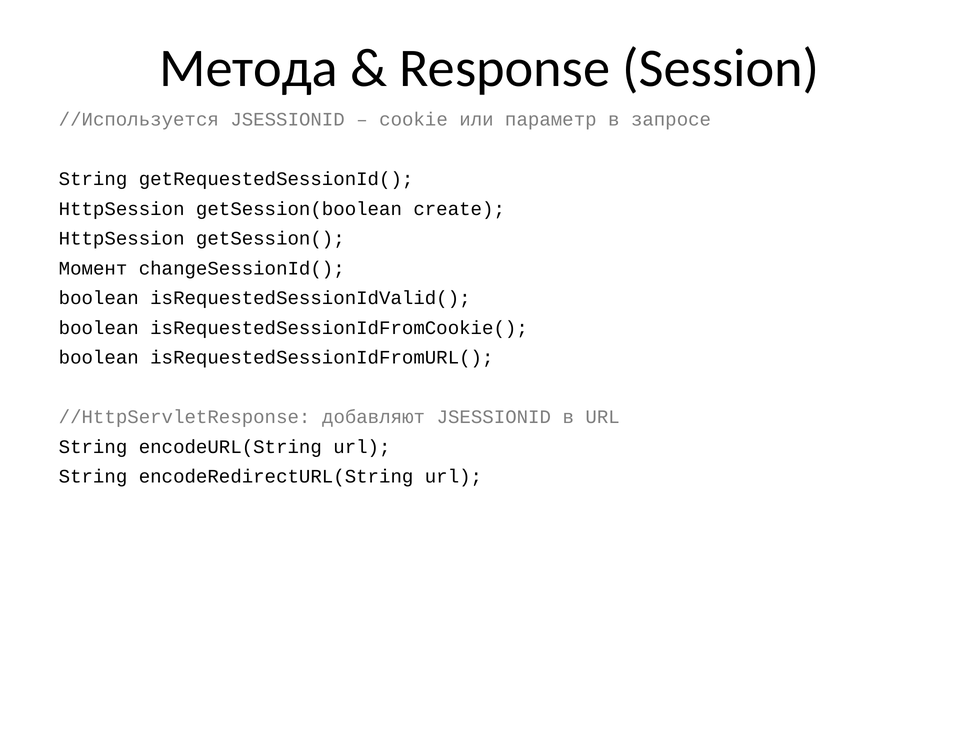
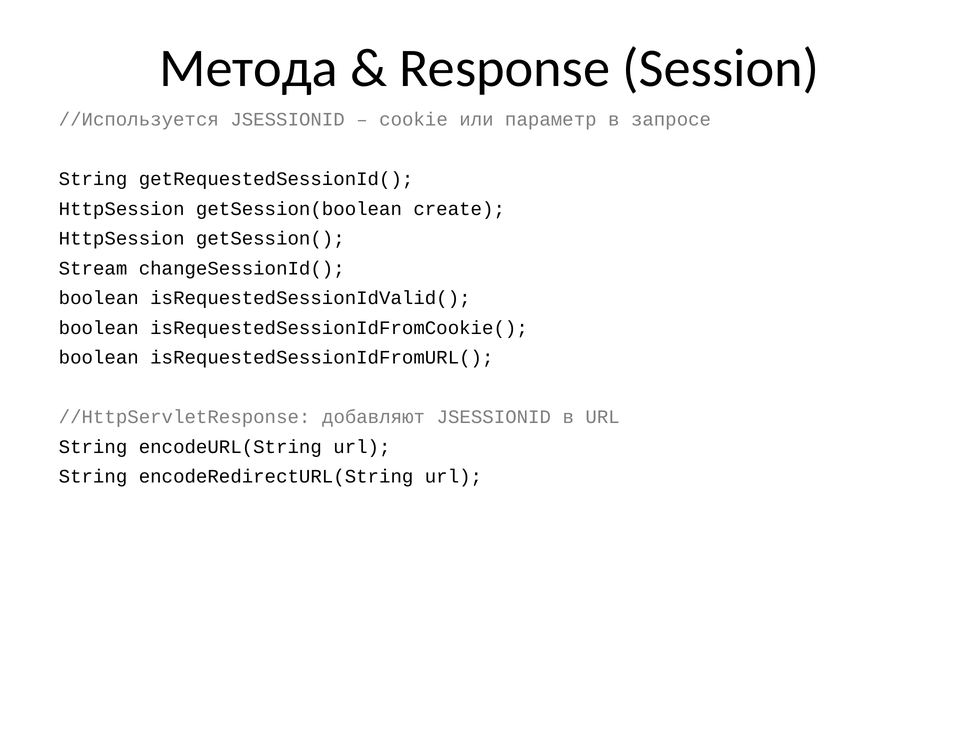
Момент: Момент -> Stream (93, 268)
